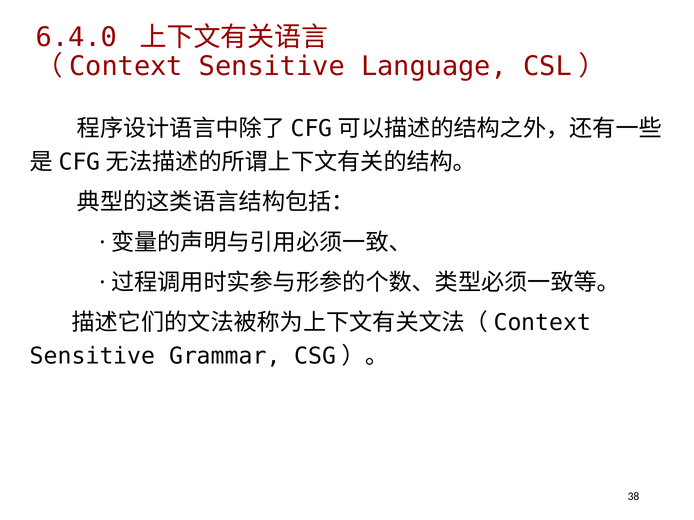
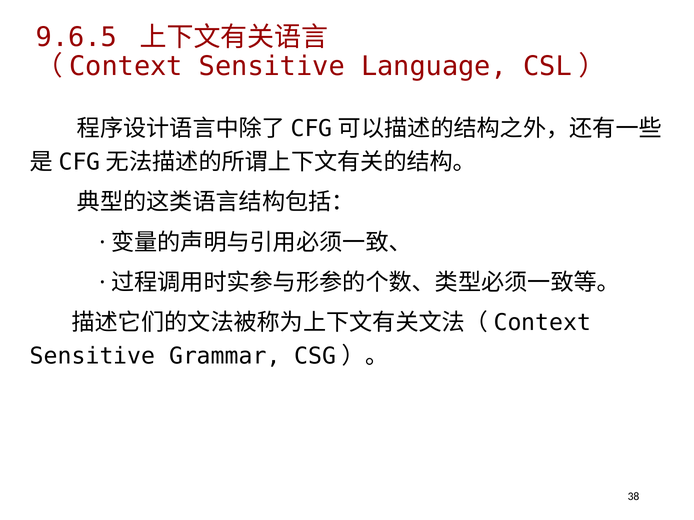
6.4.0: 6.4.0 -> 9.6.5 (76, 37)
